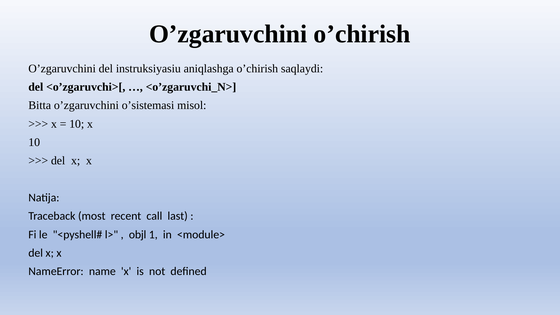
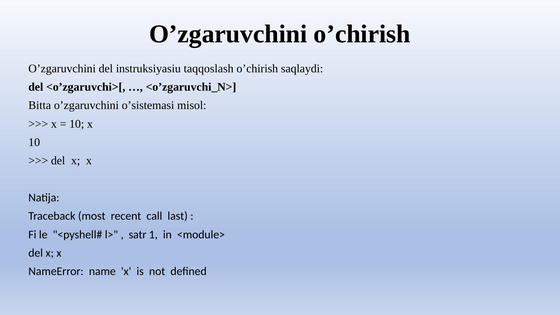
aniqlashga: aniqlashga -> taqqoslash (209, 69)
objl: objl -> satr (138, 234)
